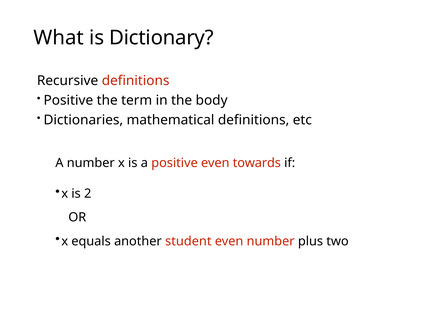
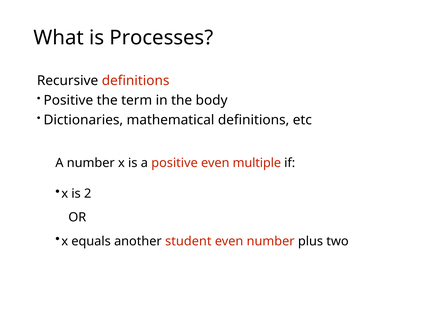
Dictionary: Dictionary -> Processes (161, 38)
towards: towards -> multiple (257, 163)
